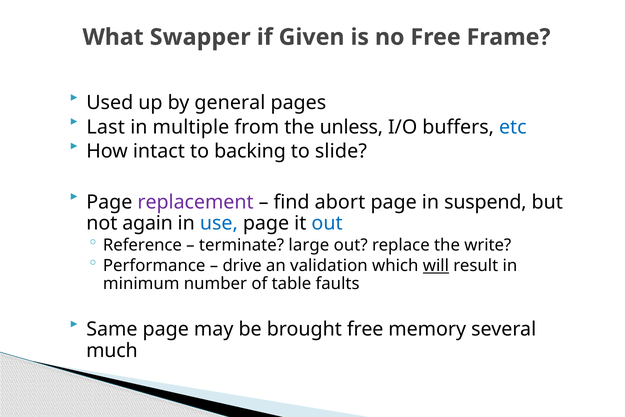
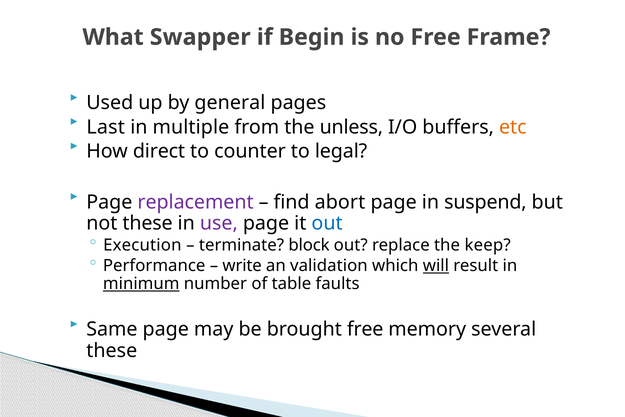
Given: Given -> Begin (312, 37)
etc colour: blue -> orange (513, 127)
intact: intact -> direct (159, 151)
backing: backing -> counter (250, 151)
slide: slide -> legal (341, 151)
not again: again -> these (148, 223)
use colour: blue -> purple (219, 223)
Reference: Reference -> Execution (142, 245)
large: large -> block (309, 245)
write: write -> keep (488, 245)
drive: drive -> write (242, 265)
minimum underline: none -> present (141, 283)
much: much -> these (112, 350)
